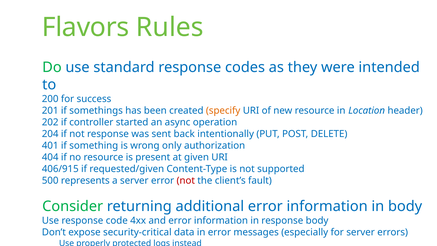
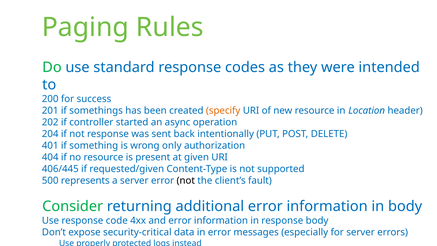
Flavors: Flavors -> Paging (85, 27)
406/915: 406/915 -> 406/445 (60, 169)
not colour: red -> black (186, 181)
